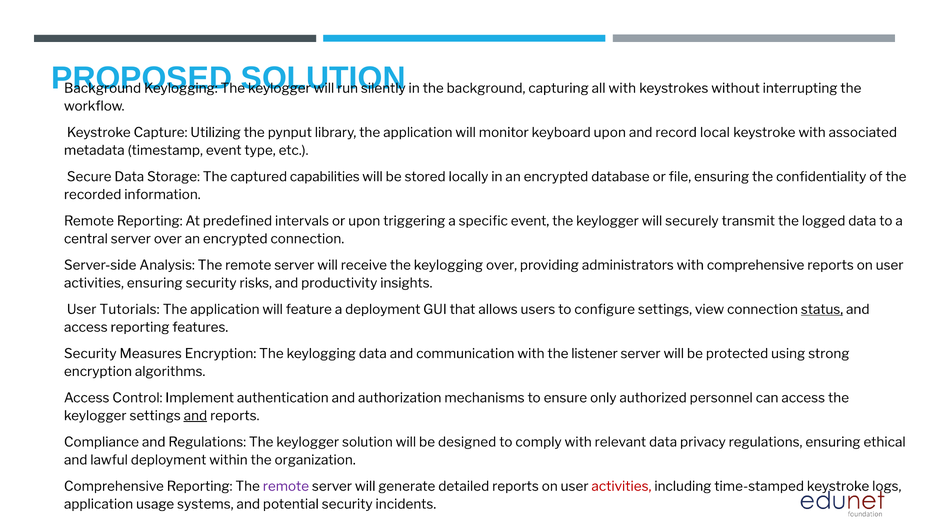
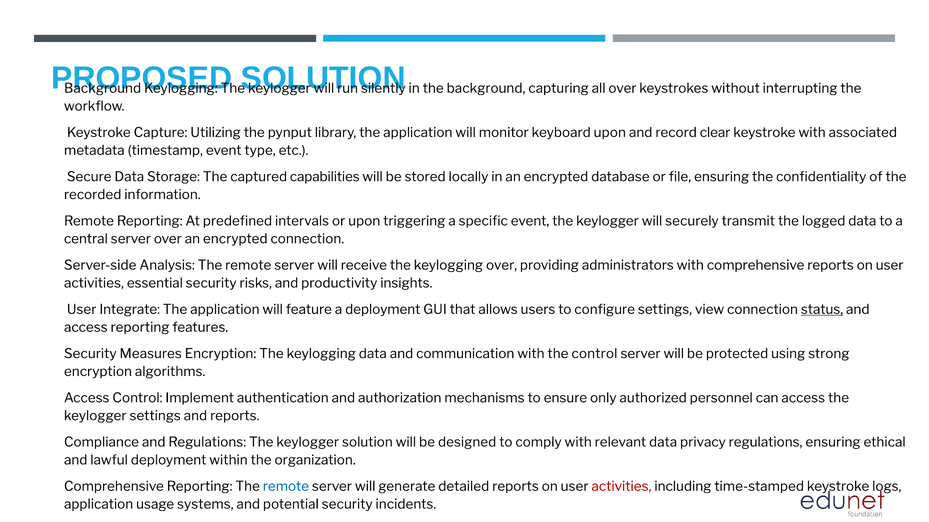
all with: with -> over (622, 88)
local: local -> clear (715, 133)
activities ensuring: ensuring -> essential (155, 283)
Tutorials: Tutorials -> Integrate (130, 310)
the listener: listener -> control (594, 354)
and underline: present -> none (195, 416)
remote colour: purple -> blue (286, 487)
